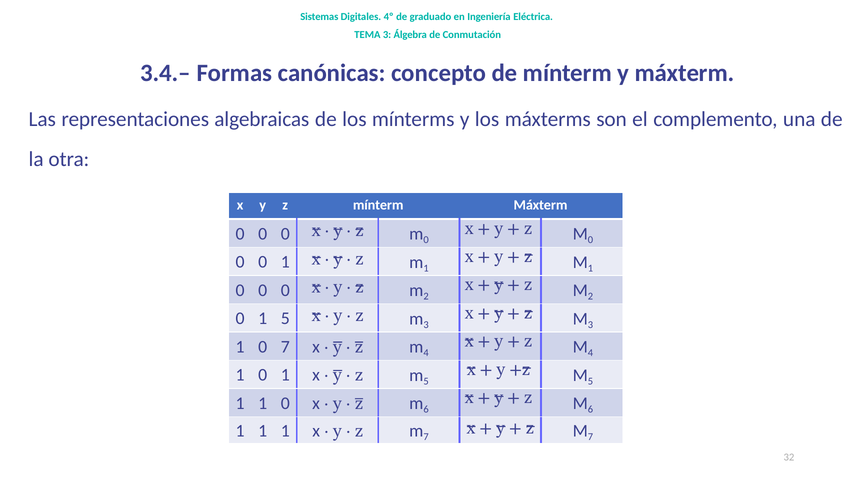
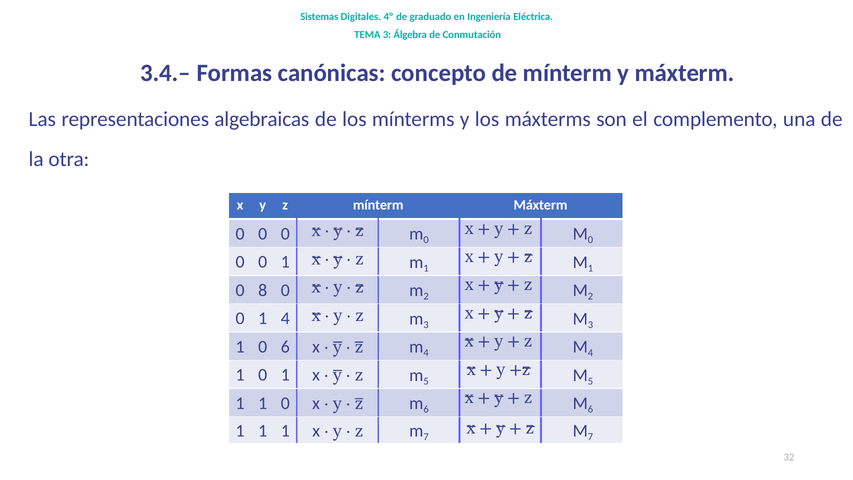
0: 0 -> 8 (263, 290)
1 5: 5 -> 4 (285, 318)
0 7: 7 -> 6 (285, 347)
